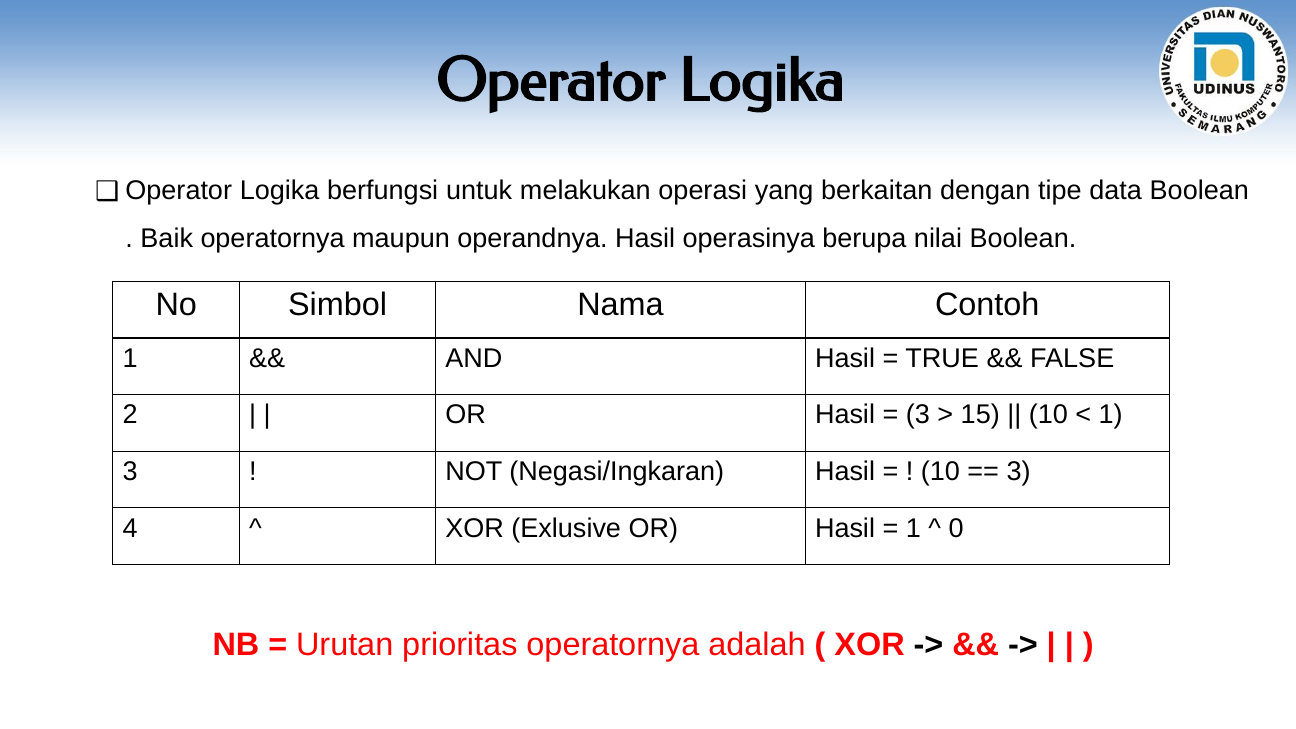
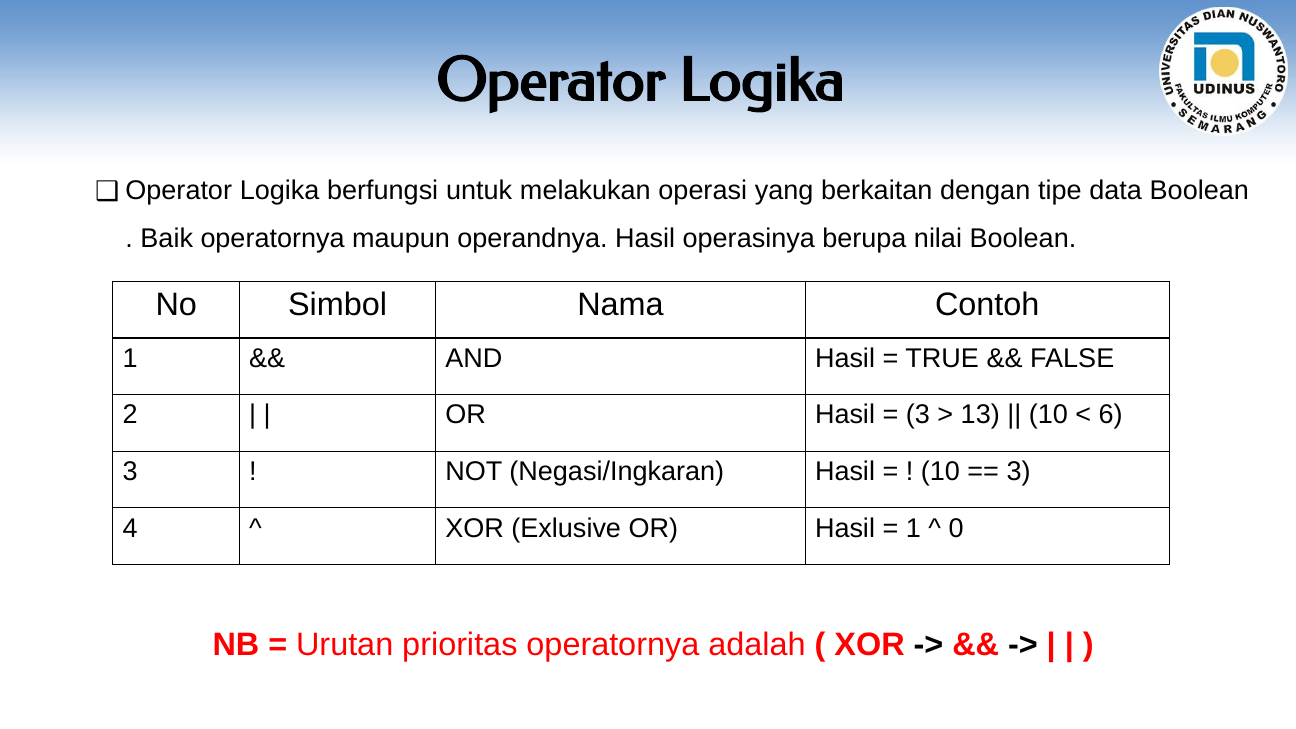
15: 15 -> 13 (980, 415)
1: 1 -> 6 (1111, 415)
